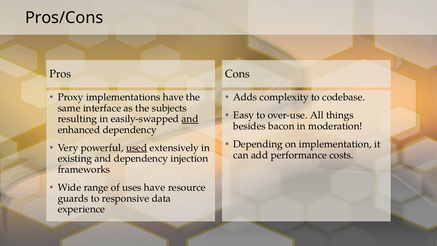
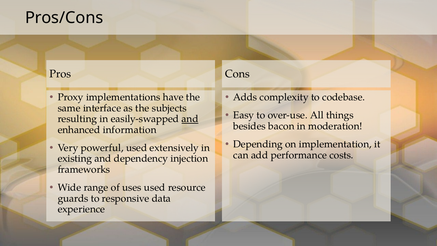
enhanced dependency: dependency -> information (130, 130)
used underline: present -> none (137, 148)
uses have: have -> used (155, 187)
